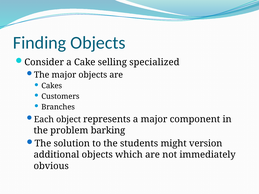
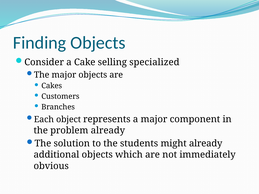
problem barking: barking -> already (108, 131)
might version: version -> already (206, 144)
